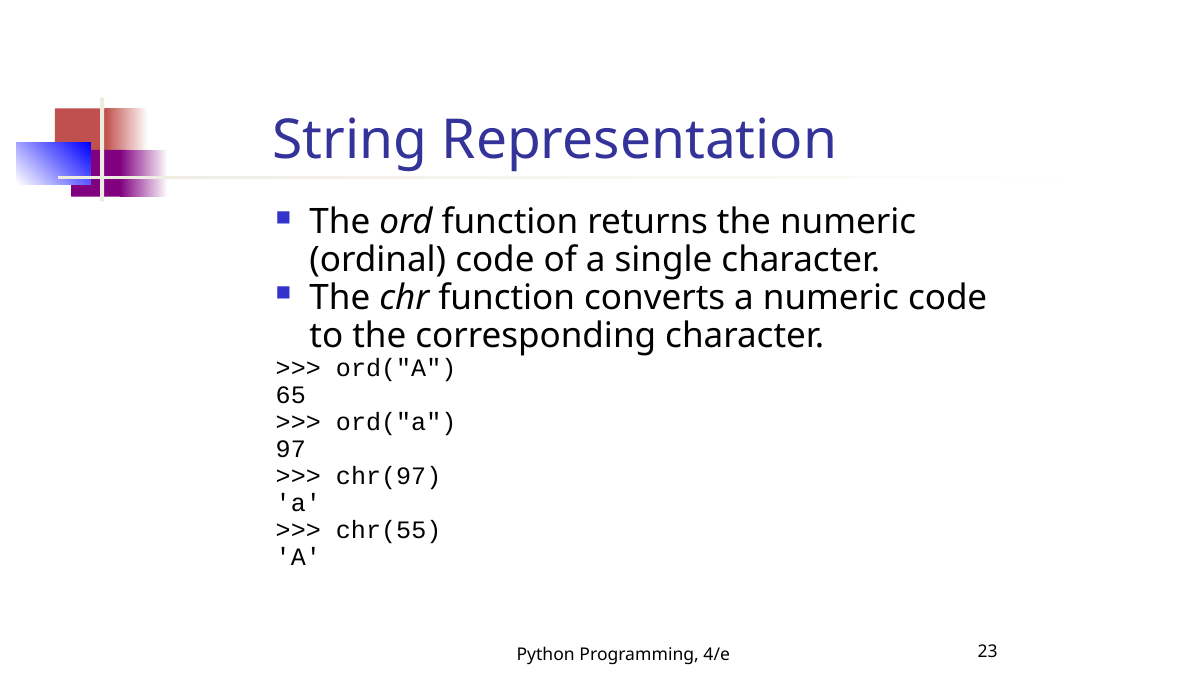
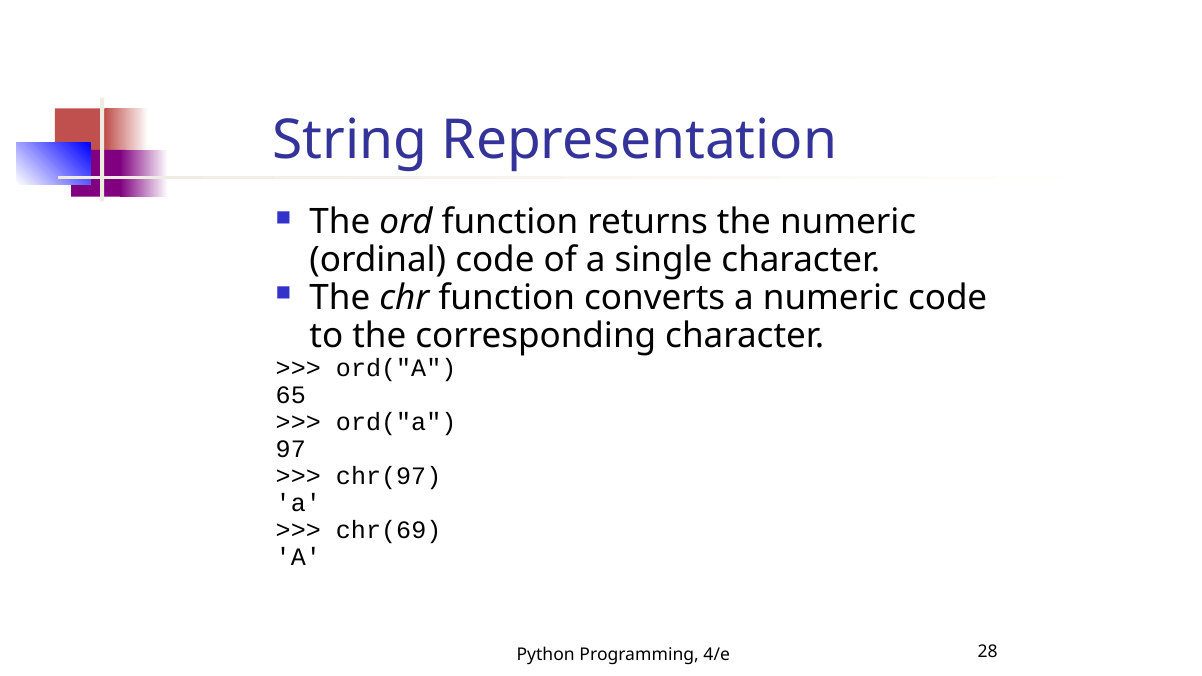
chr(55: chr(55 -> chr(69 (389, 530)
23: 23 -> 28 (988, 652)
